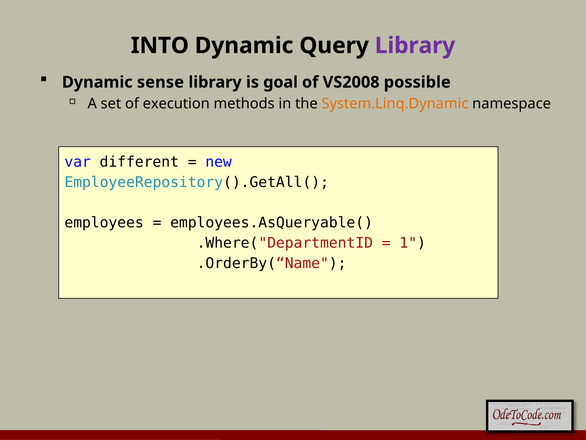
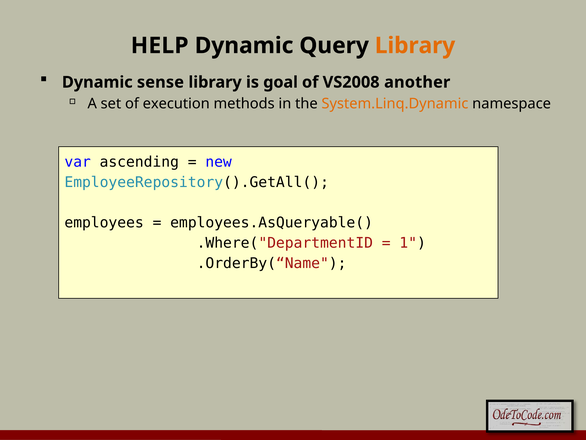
INTO: INTO -> HELP (160, 46)
Library colour: purple -> orange (415, 46)
possible: possible -> another (417, 82)
different: different -> ascending (139, 162)
